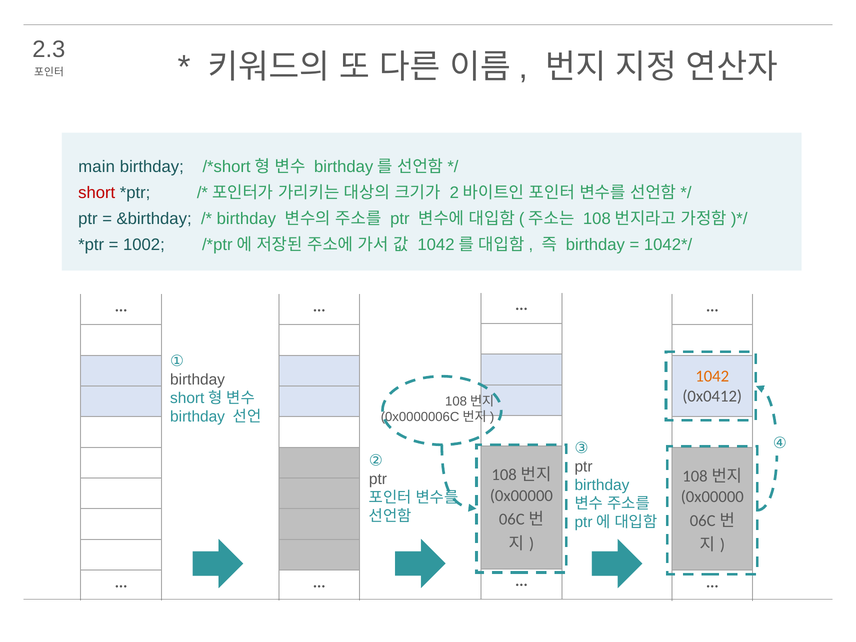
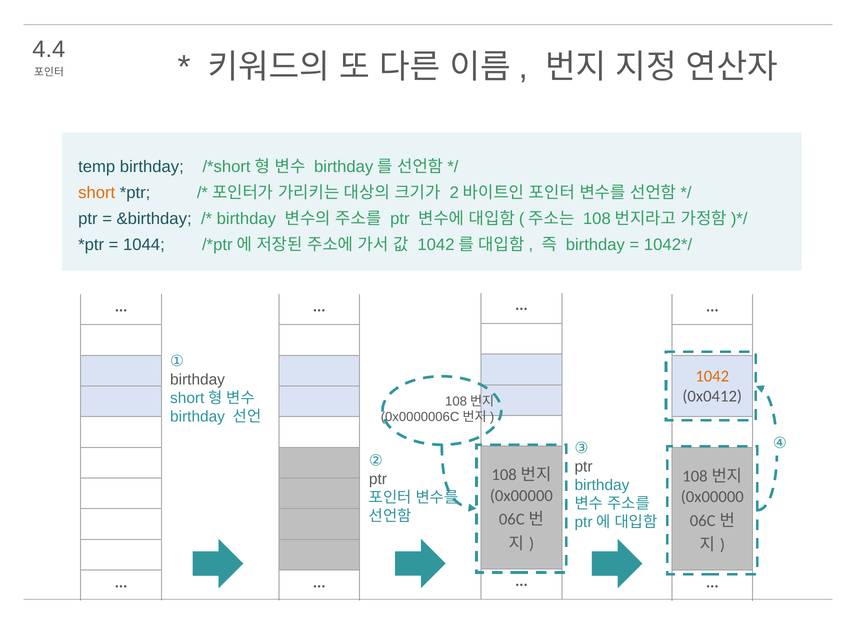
2.3: 2.3 -> 4.4 (49, 50)
main: main -> temp (97, 167)
short colour: red -> orange (97, 193)
1002: 1002 -> 1044 (144, 245)
